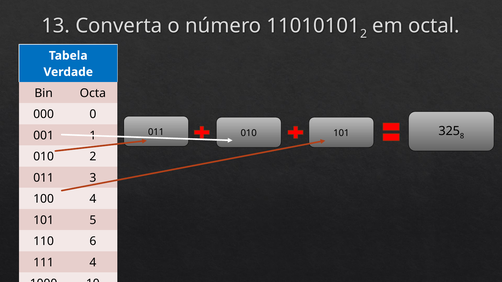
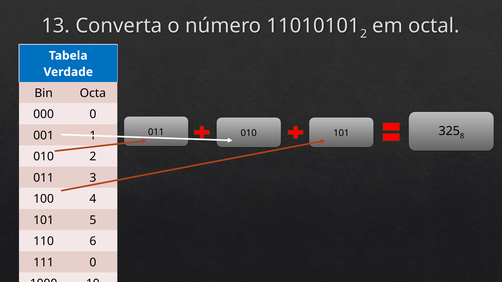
111 4: 4 -> 0 (93, 263)
